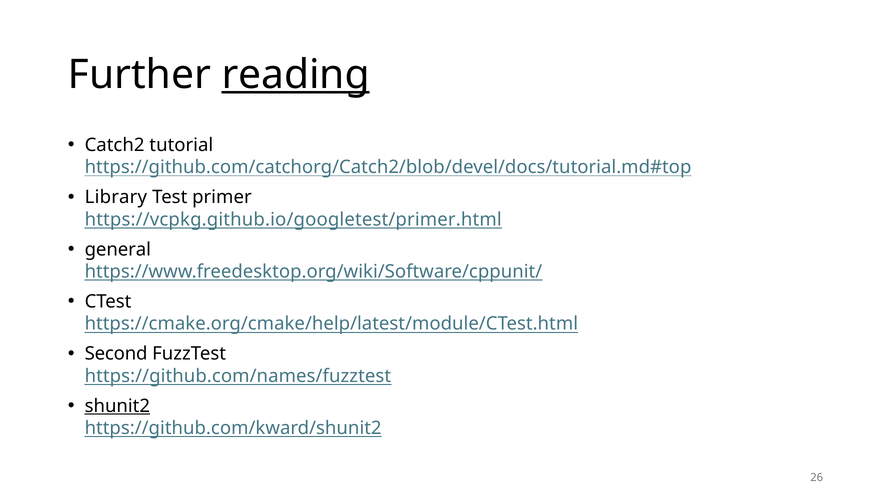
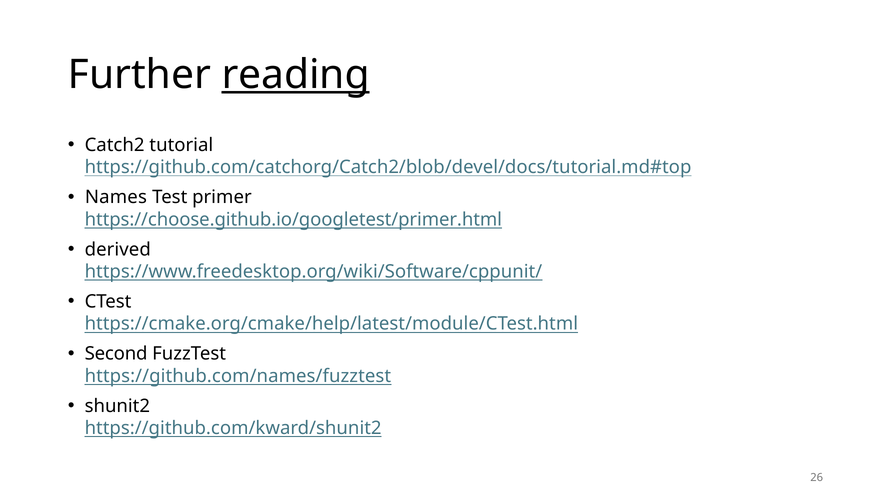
Library: Library -> Names (116, 197)
https://vcpkg.github.io/googletest/primer.html: https://vcpkg.github.io/googletest/primer.html -> https://choose.github.io/googletest/primer.html (293, 220)
general: general -> derived (118, 249)
shunit2 underline: present -> none (117, 406)
